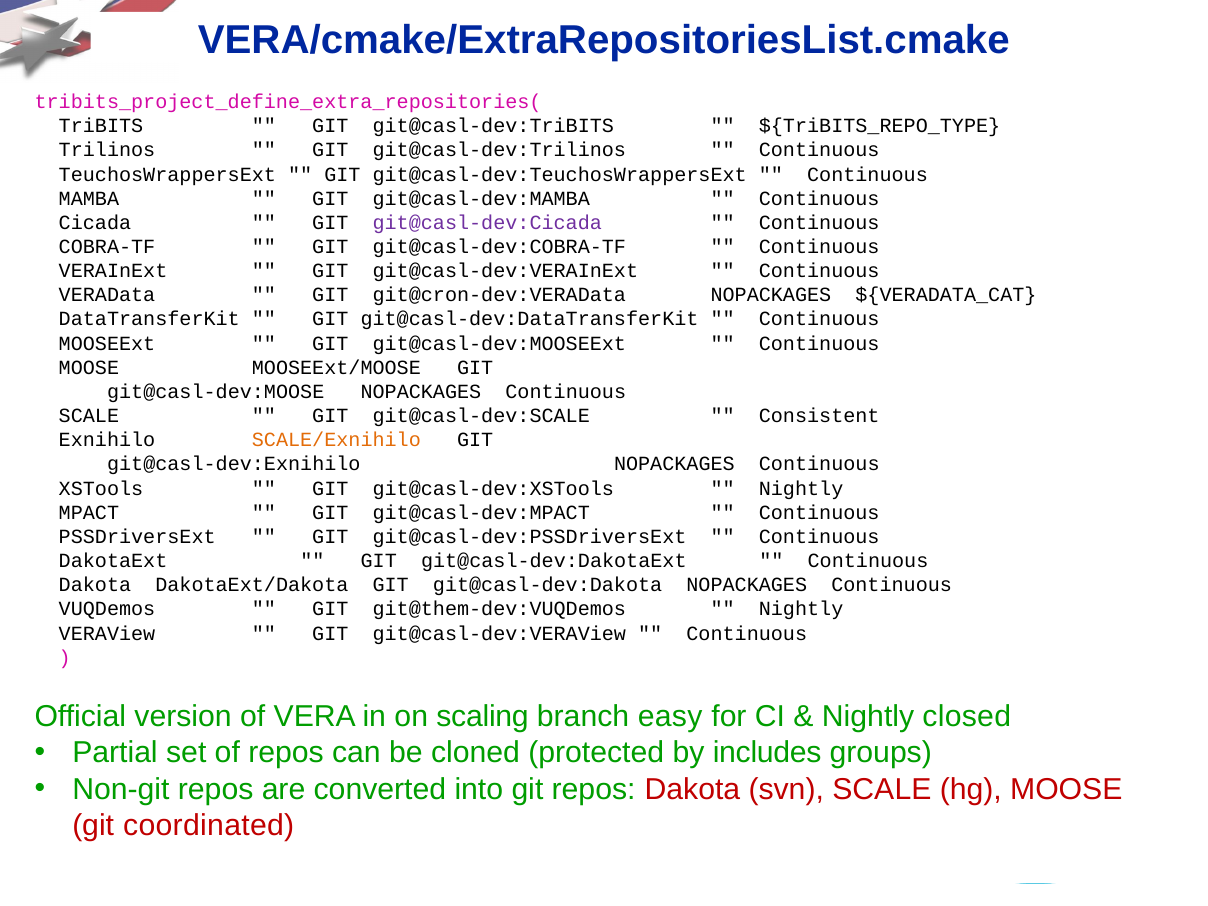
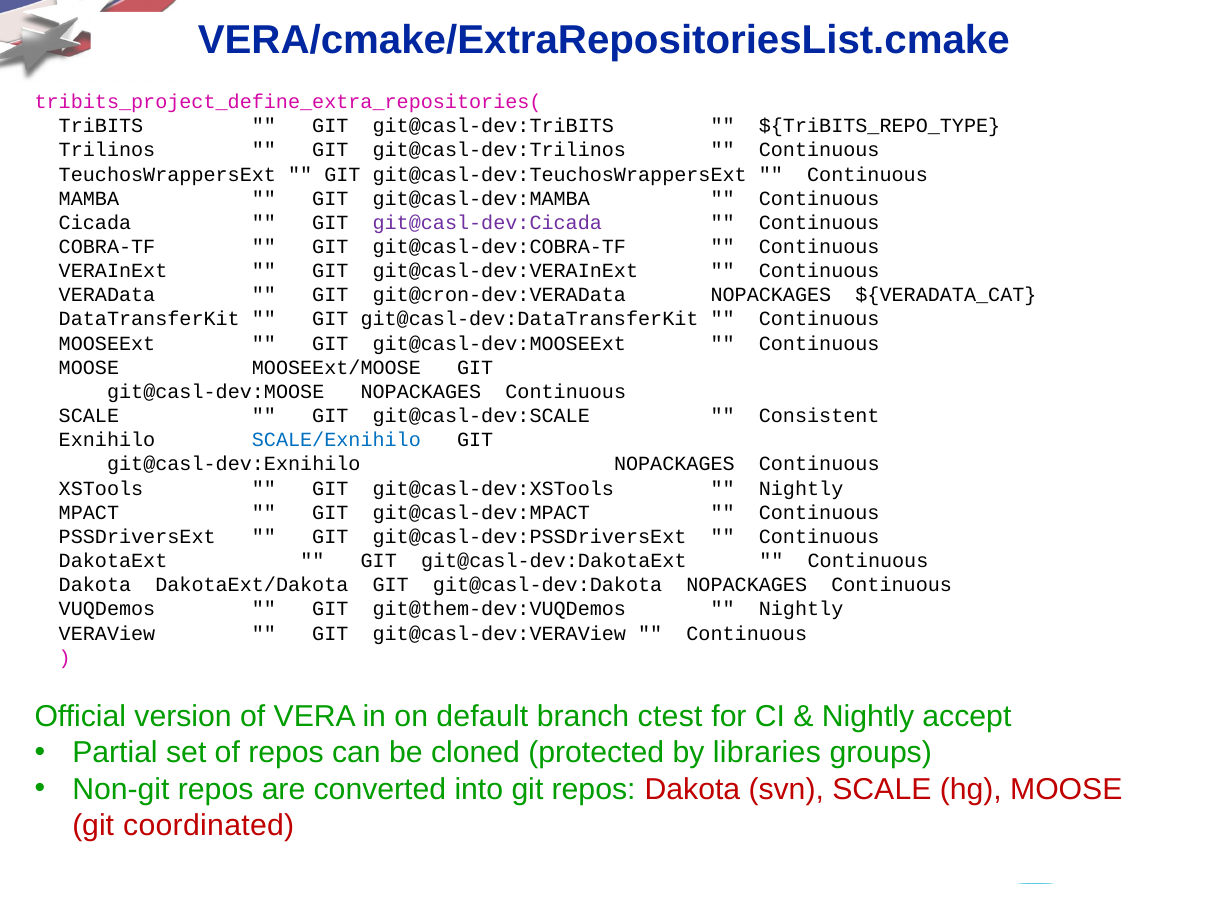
SCALE/Exnihilo colour: orange -> blue (336, 440)
scaling: scaling -> default (482, 717)
easy: easy -> ctest (670, 717)
closed: closed -> accept (967, 717)
includes: includes -> libraries (767, 753)
